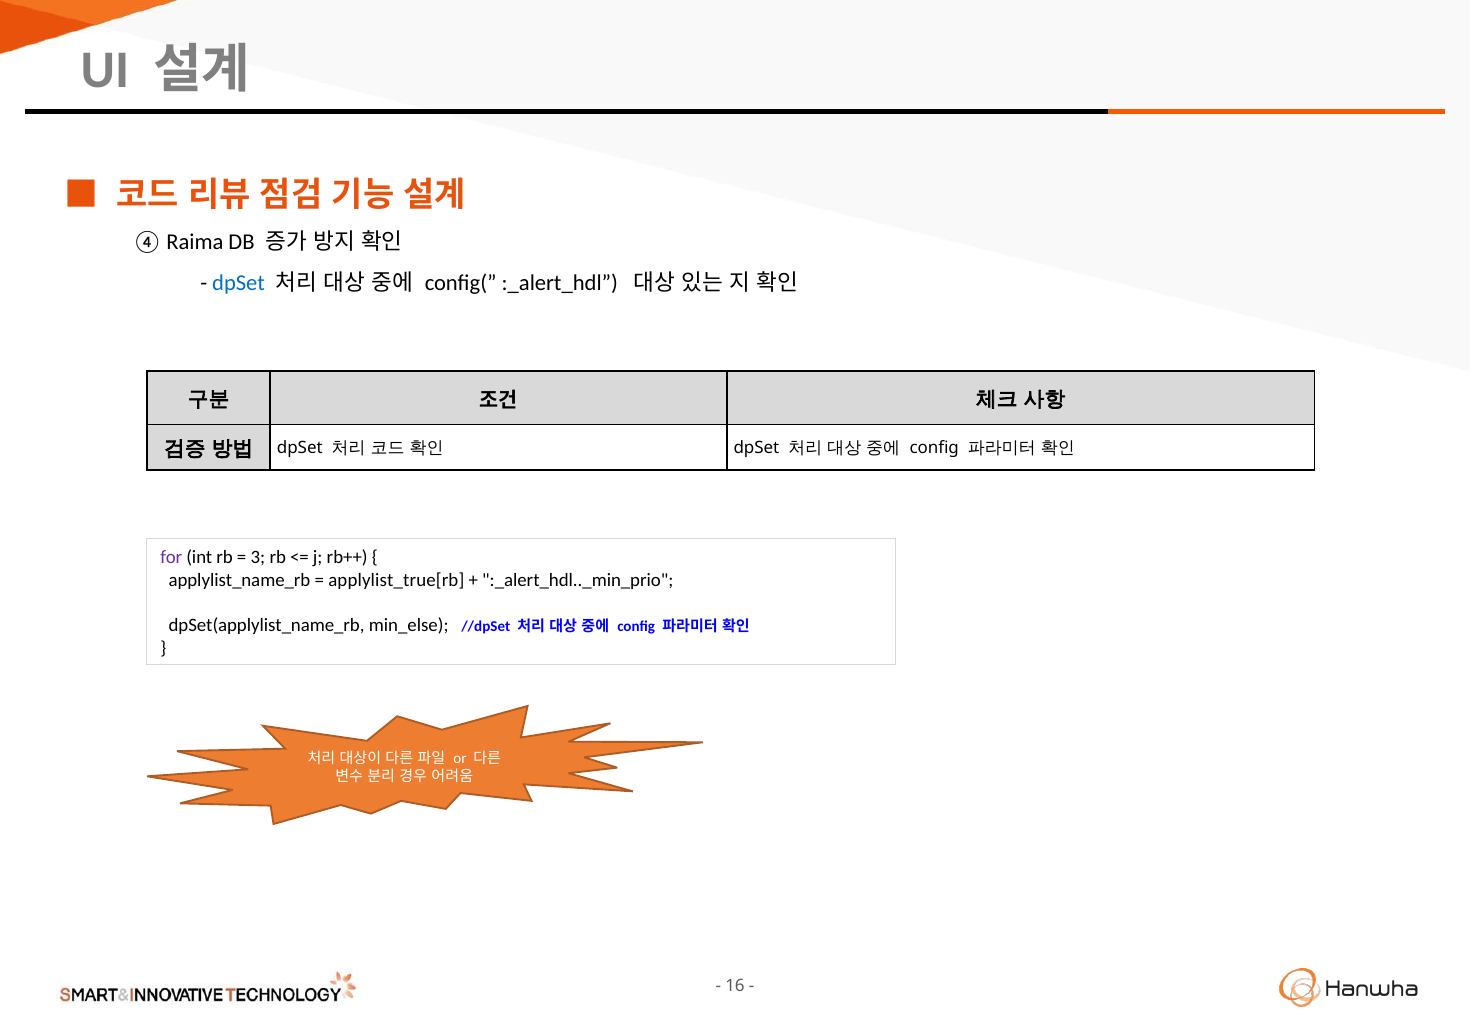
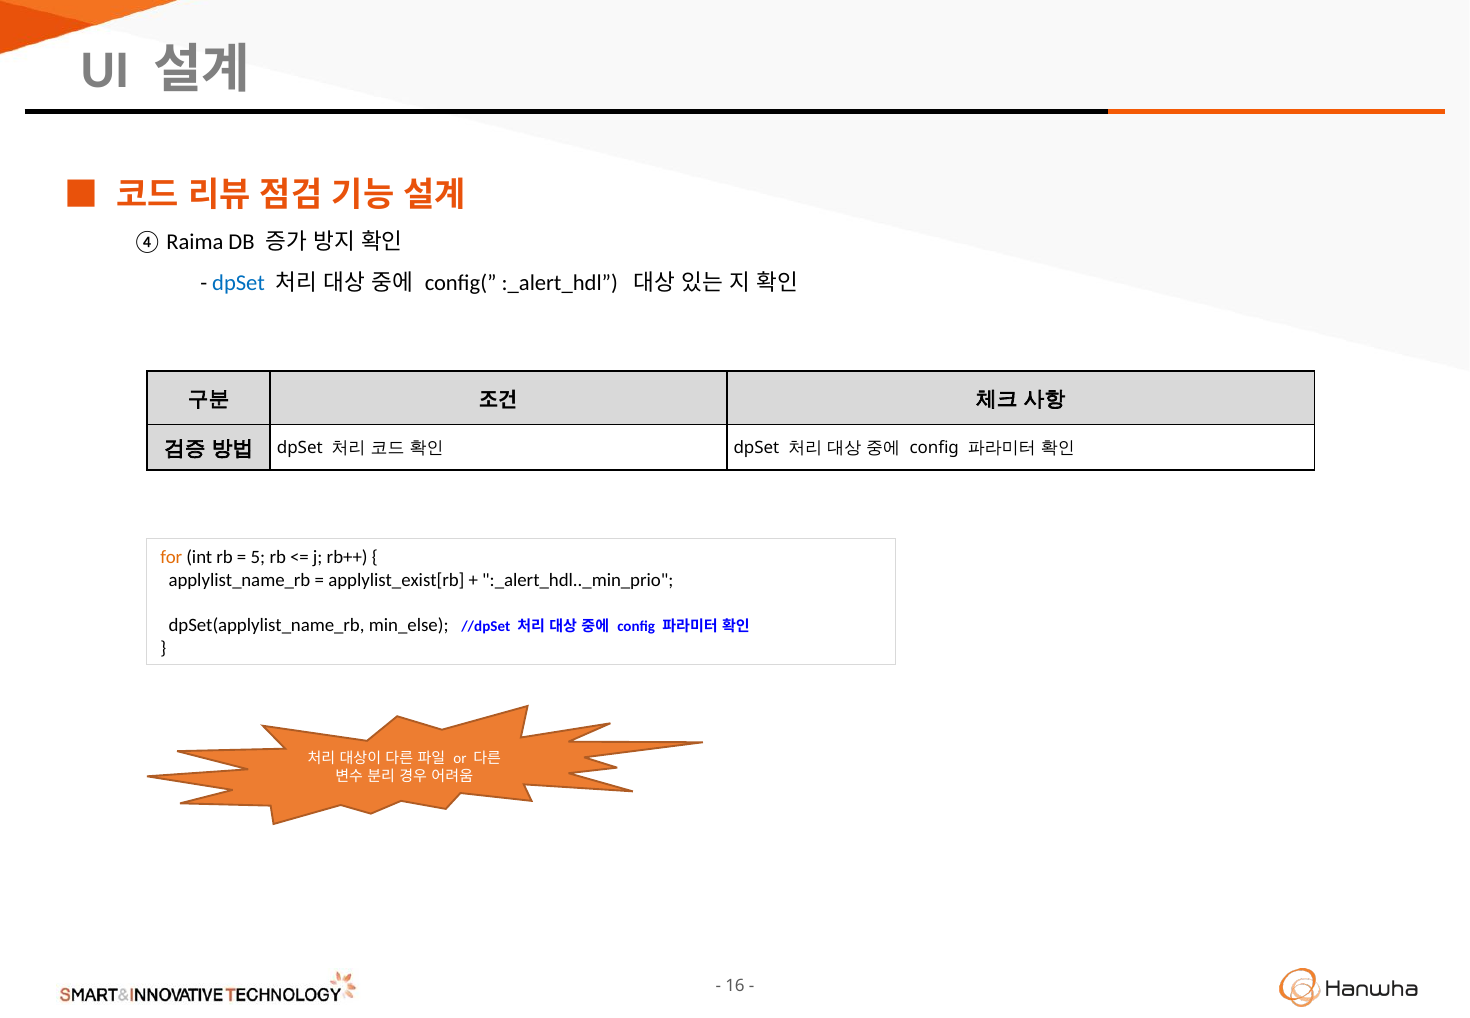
for colour: purple -> orange (171, 557)
3: 3 -> 5 (258, 557)
applylist_true[rb: applylist_true[rb -> applylist_exist[rb (396, 580)
